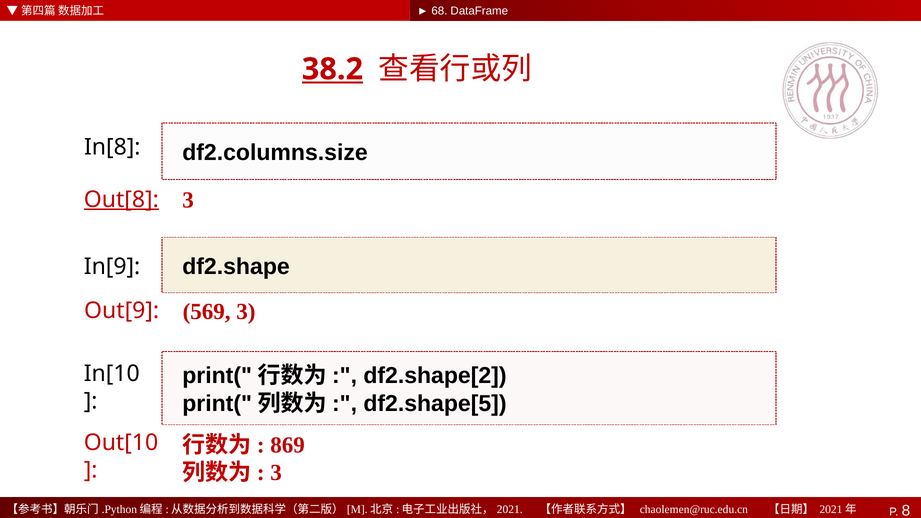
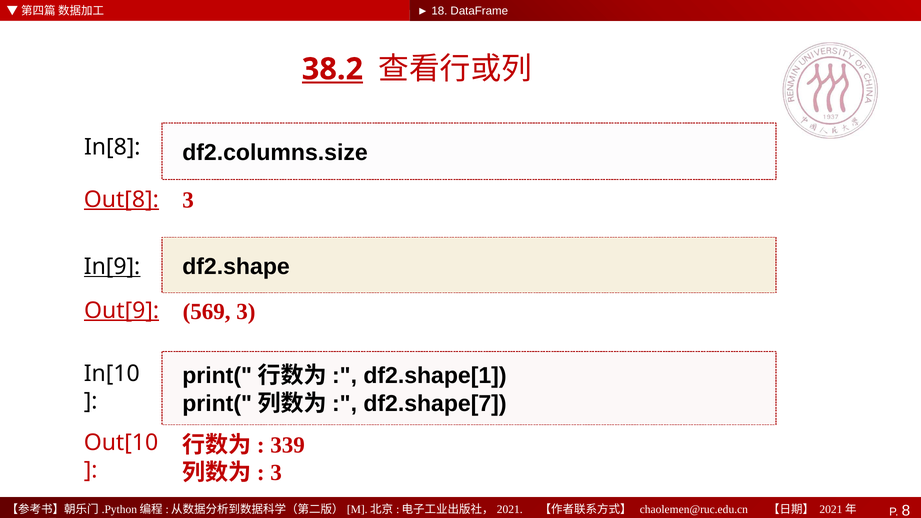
68: 68 -> 18 (439, 11)
In[9 underline: none -> present (112, 267)
Out[9 underline: none -> present (122, 310)
df2.shape[2: df2.shape[2 -> df2.shape[1 (435, 376)
df2.shape[5: df2.shape[5 -> df2.shape[7 (435, 404)
869: 869 -> 339 (288, 445)
